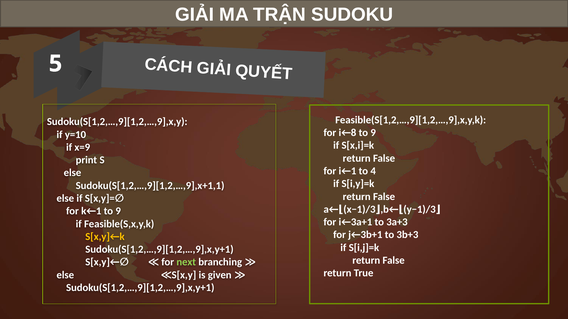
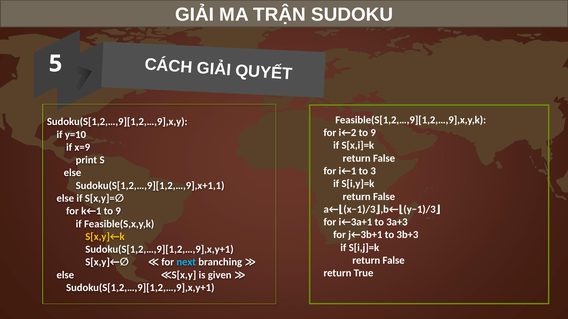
i←8: i←8 -> i←2 (347, 133)
4: 4 -> 3 (373, 171)
next colour: light green -> light blue (186, 263)
